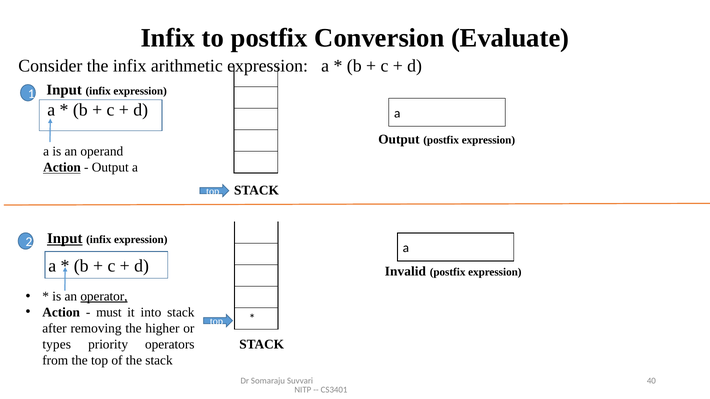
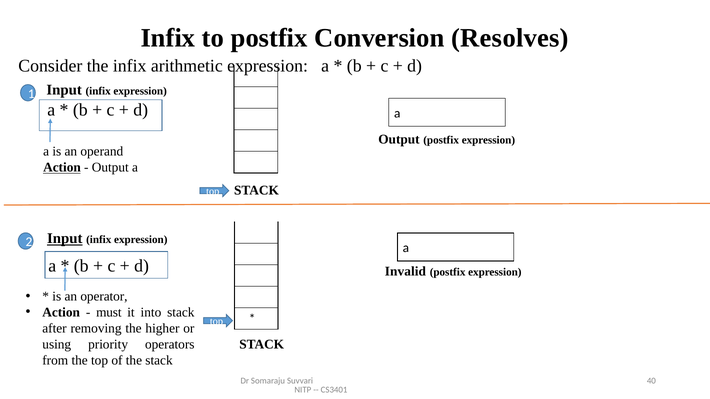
Evaluate: Evaluate -> Resolves (510, 38)
operator underline: present -> none (104, 297)
types: types -> using (57, 345)
